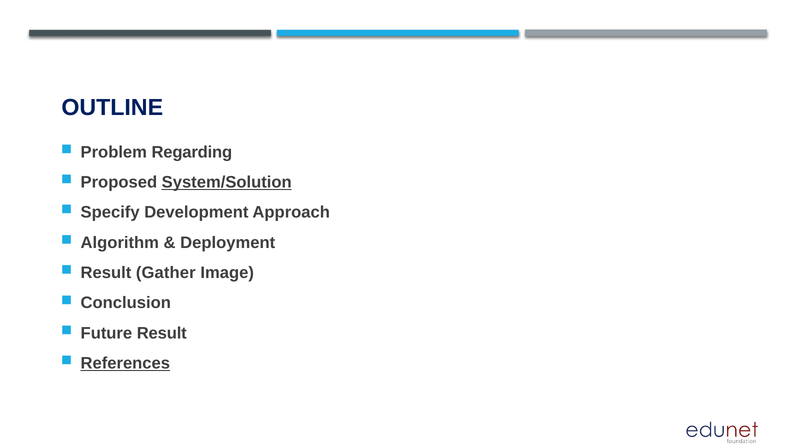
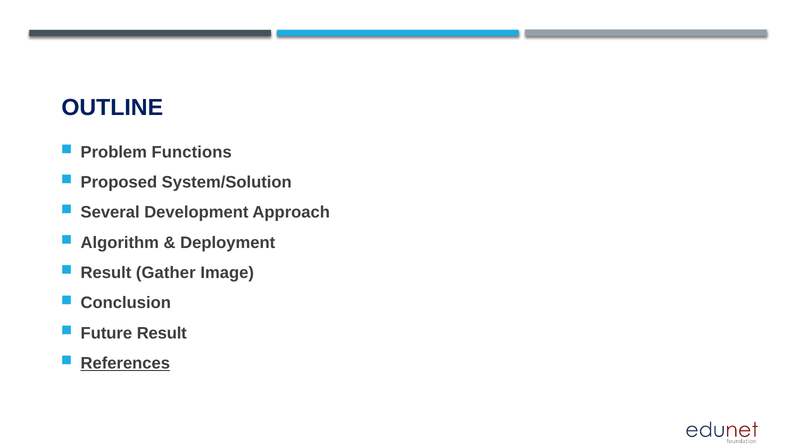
Regarding: Regarding -> Functions (192, 152)
System/Solution underline: present -> none (227, 182)
Specify: Specify -> Several (110, 212)
